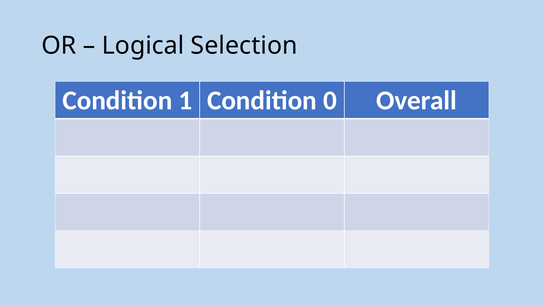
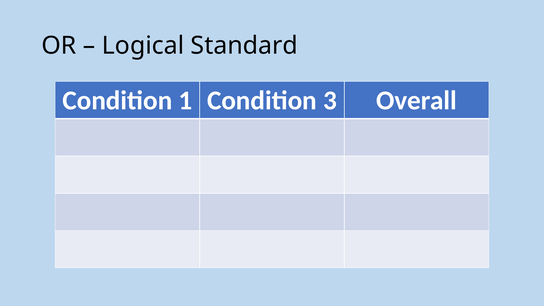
Selection: Selection -> Standard (244, 46)
0: 0 -> 3 (330, 100)
